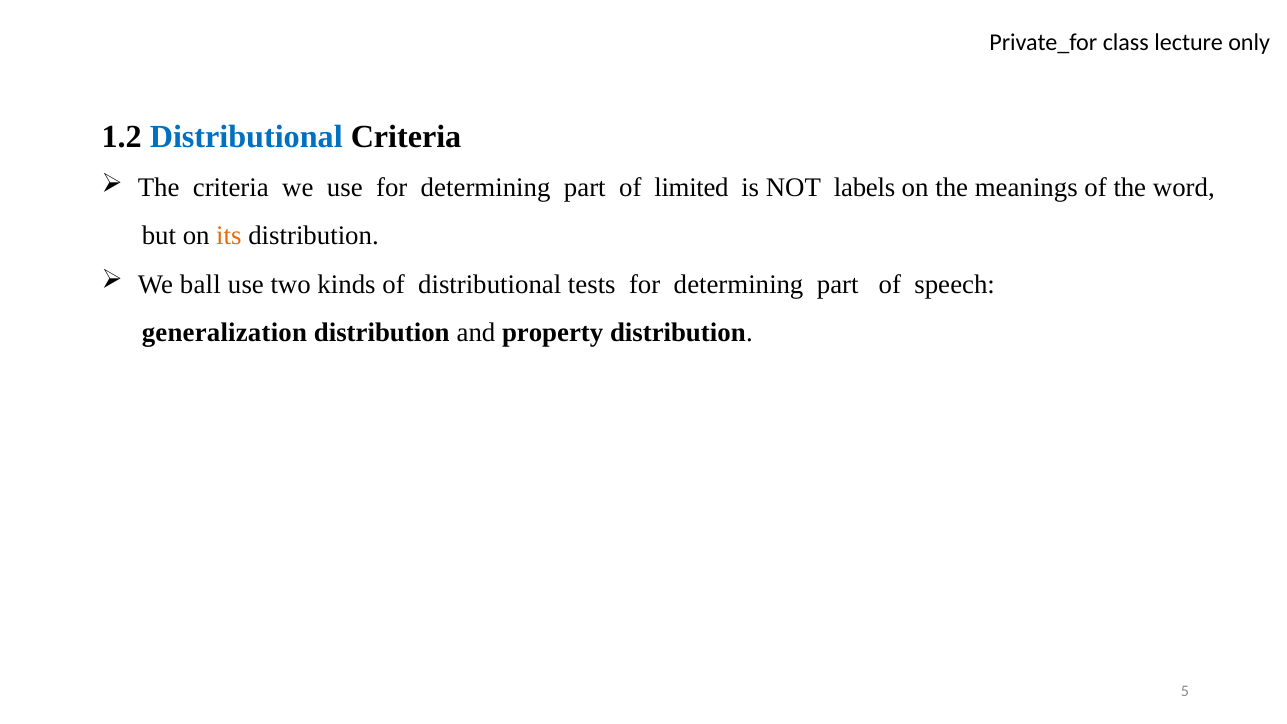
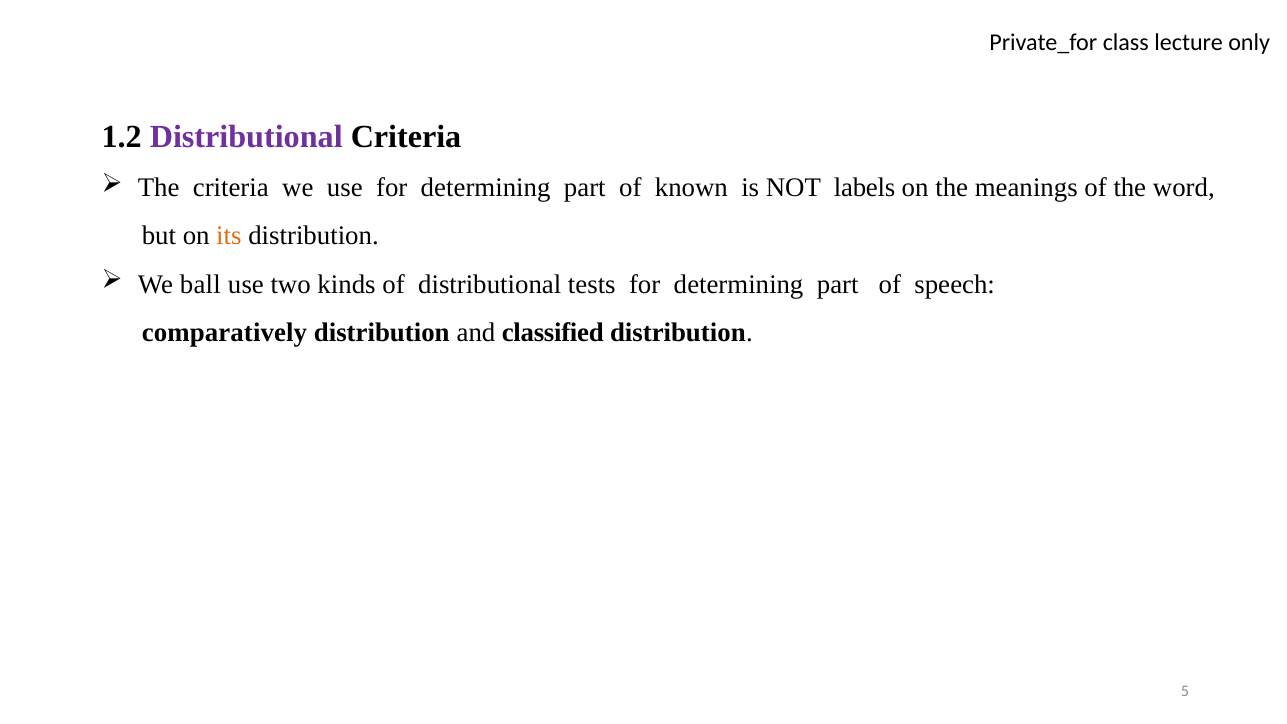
Distributional colour: blue -> purple (246, 136)
limited: limited -> known (691, 188)
generalization: generalization -> comparatively (224, 333)
property: property -> classified (553, 333)
